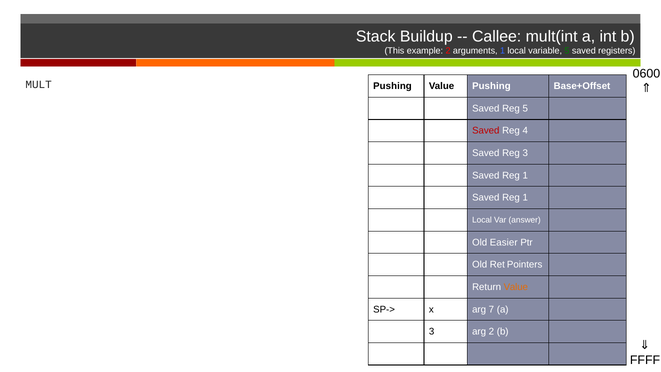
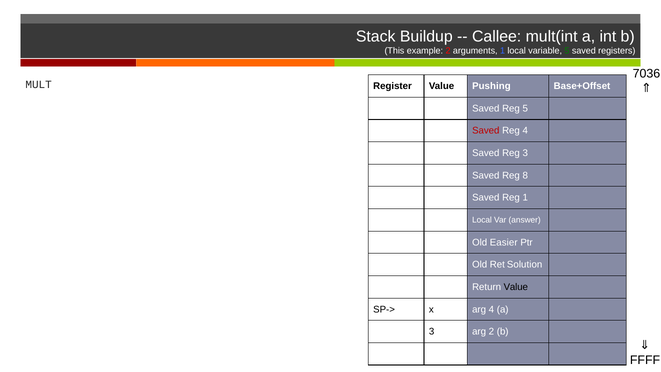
0600: 0600 -> 7036 (646, 73)
Pushing: Pushing -> Register (393, 86)
1: 1 -> 8 (525, 175)
Pointers: Pointers -> Solution (525, 265)
Value colour: orange -> black (516, 287)
arg 7: 7 -> 4 (491, 309)
